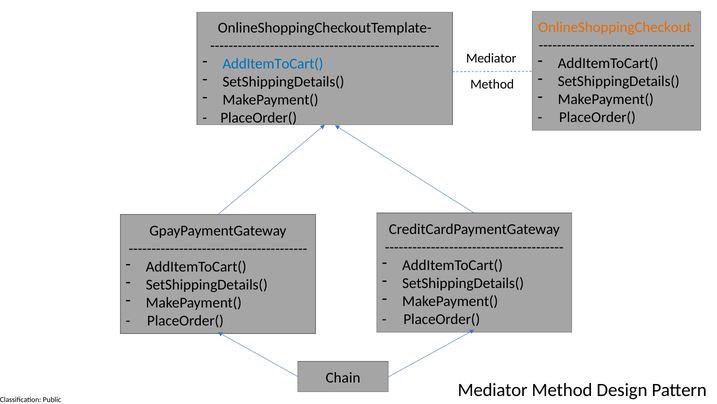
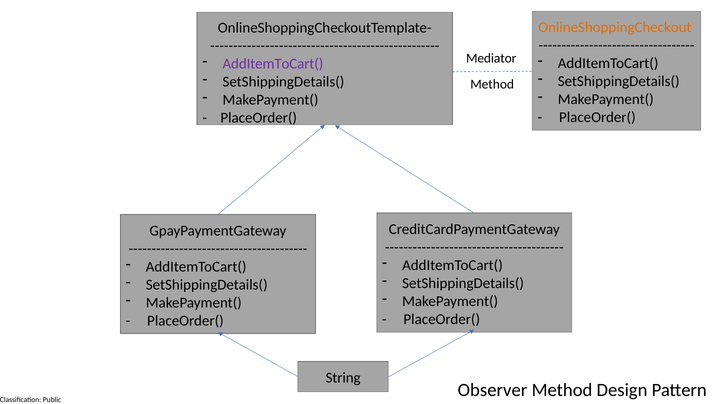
AddItemToCart( colour: blue -> purple (273, 64)
Chain: Chain -> String (343, 377)
Mediator: Mediator -> Observer (493, 389)
